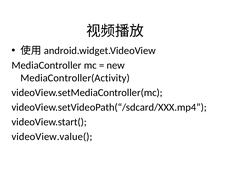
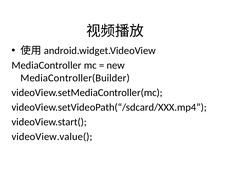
MediaController(Activity: MediaController(Activity -> MediaController(Builder (75, 78)
